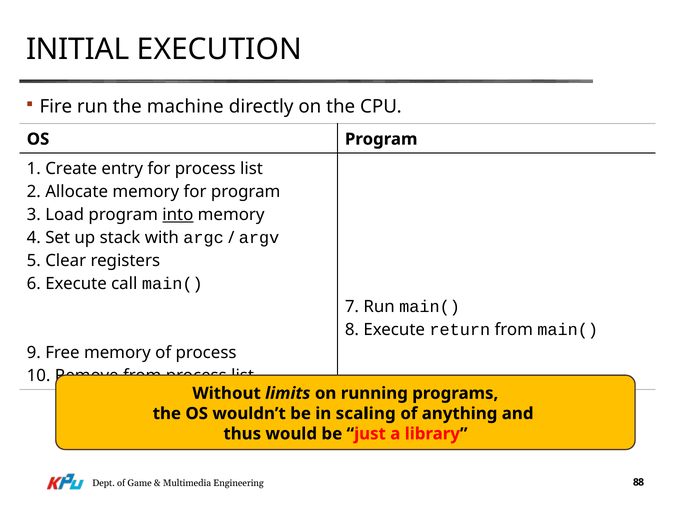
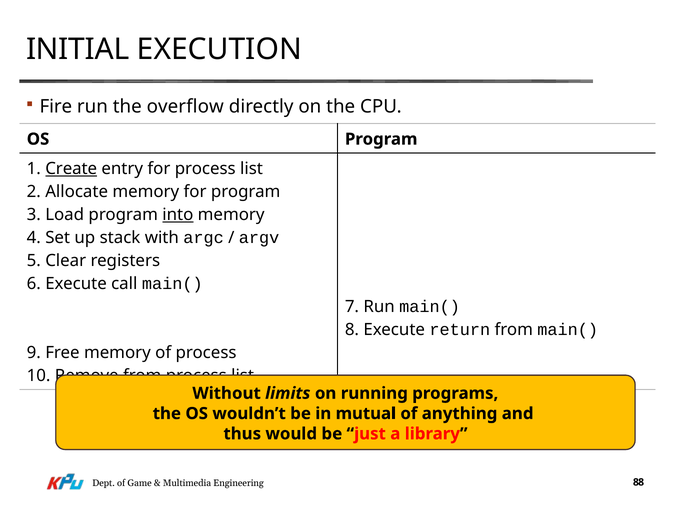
machine: machine -> overflow (185, 107)
Create underline: none -> present (71, 169)
scaling: scaling -> mutual (366, 414)
